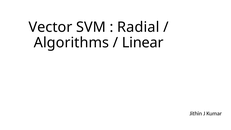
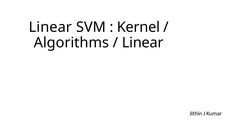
Vector: Vector -> Linear (50, 27)
Radial: Radial -> Kernel (138, 27)
